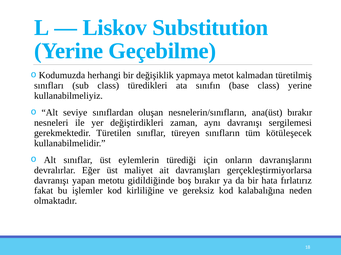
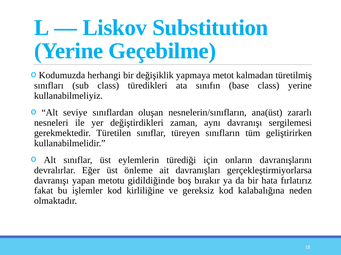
ana(üst bırakır: bırakır -> zararlı (300, 113)
kötüleşecek: kötüleşecek -> geliştirirken (289, 133)
maliyet: maliyet -> önleme (139, 171)
